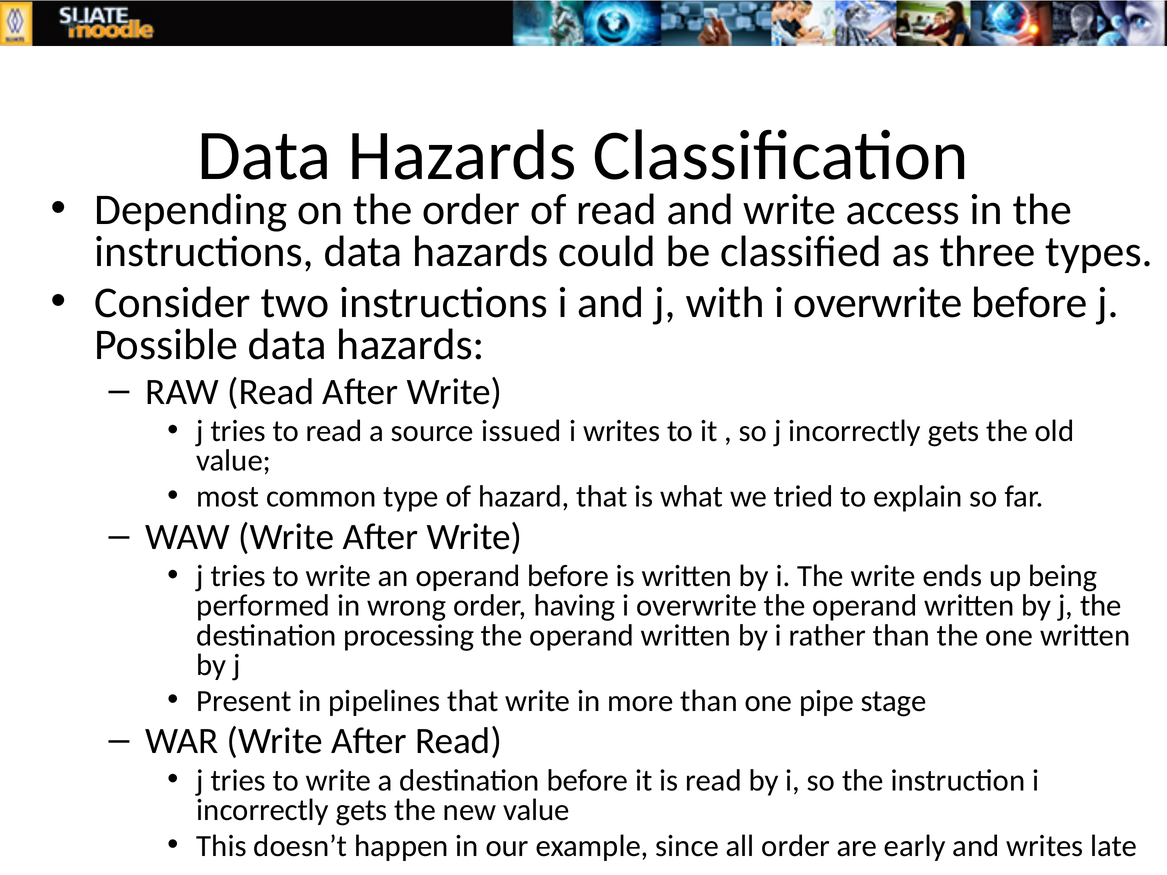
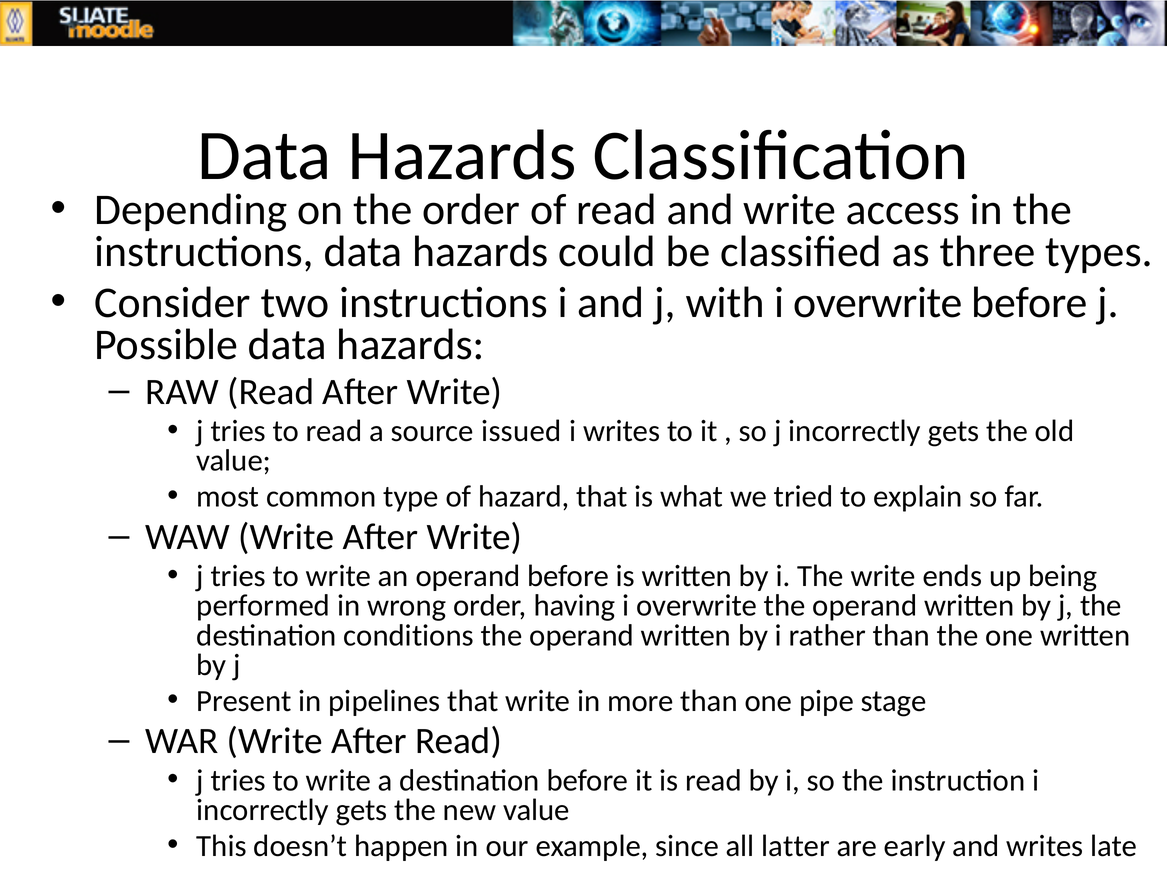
processing: processing -> conditions (409, 636)
all order: order -> latter (796, 846)
